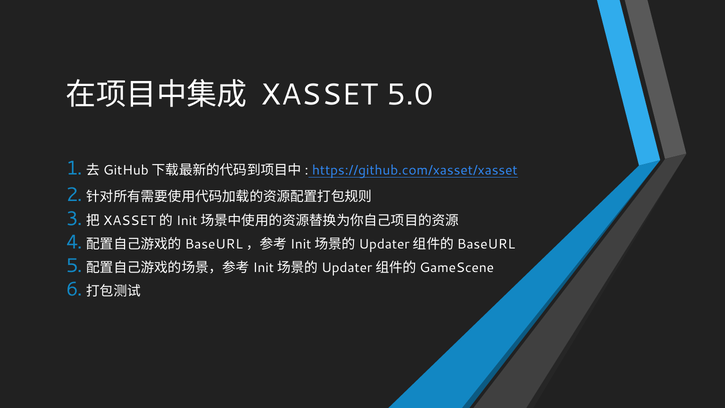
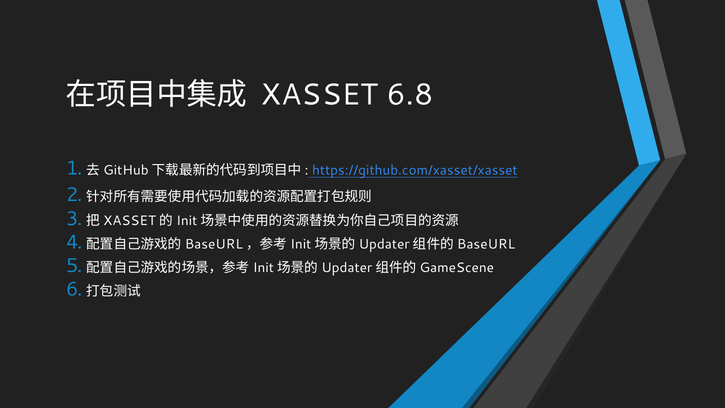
5.0: 5.0 -> 6.8 (410, 95)
